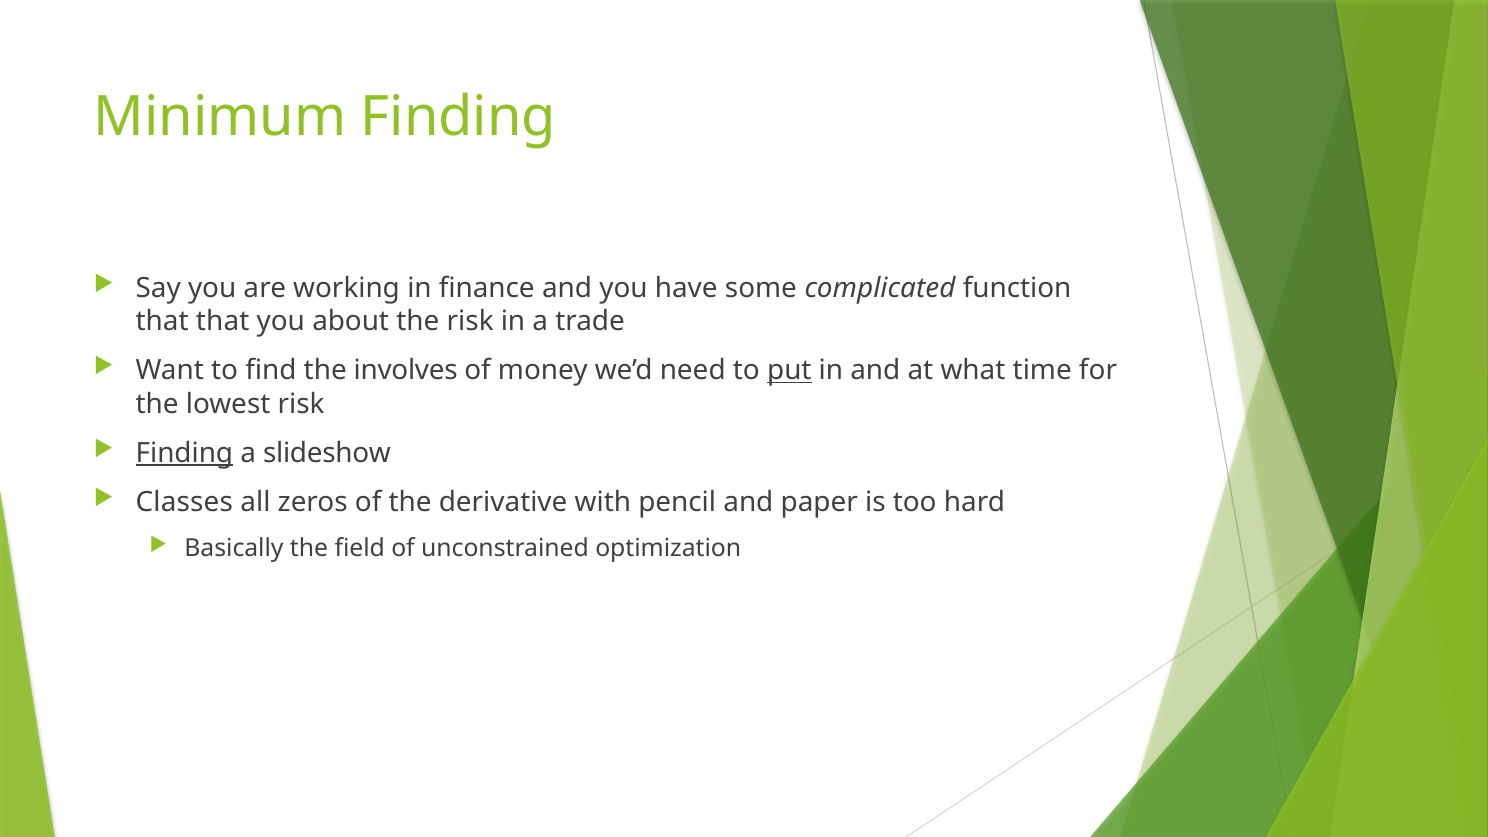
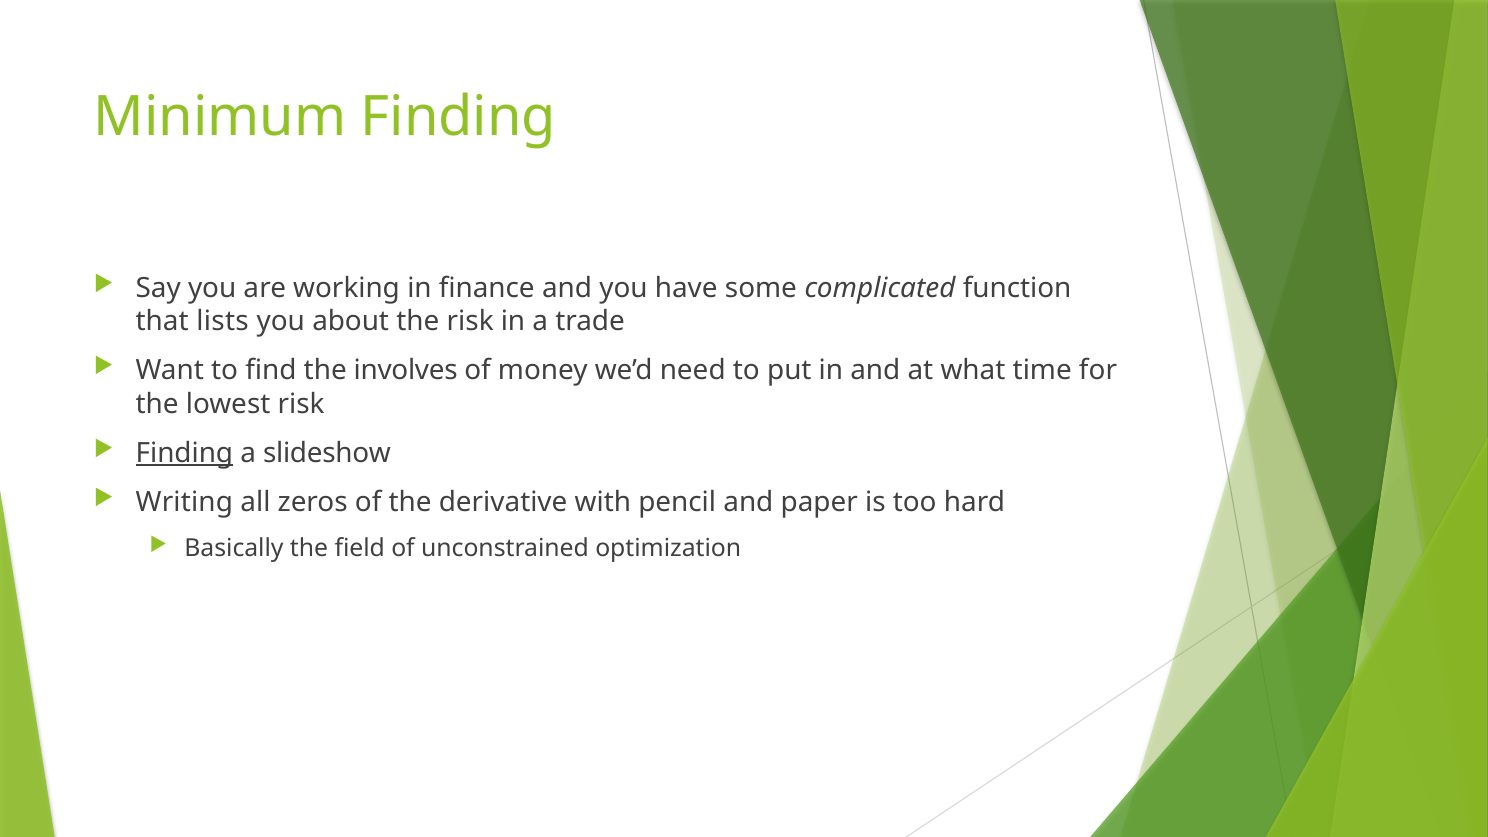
that that: that -> lists (223, 321)
put underline: present -> none (789, 370)
Classes: Classes -> Writing (184, 502)
